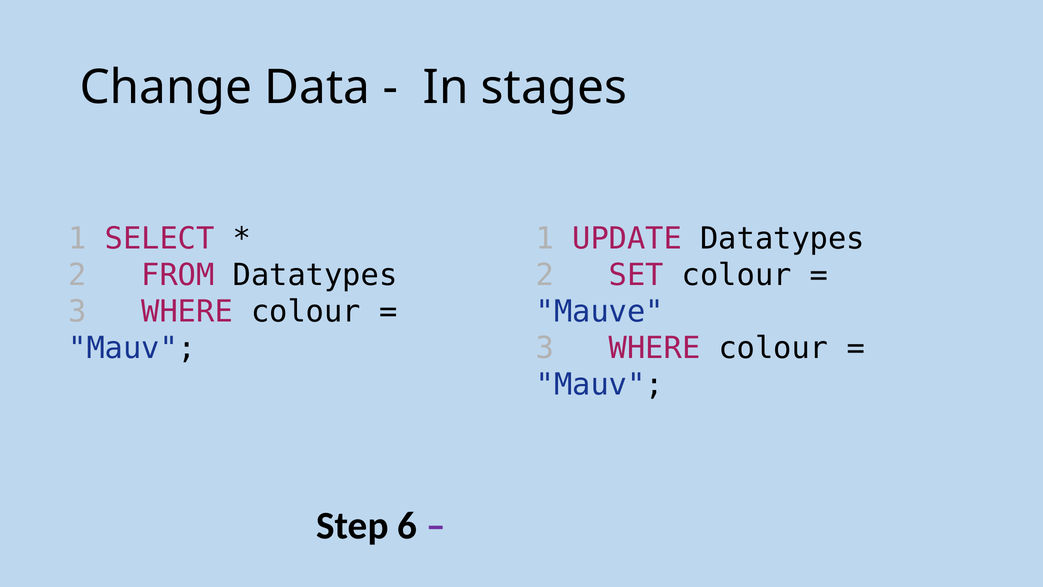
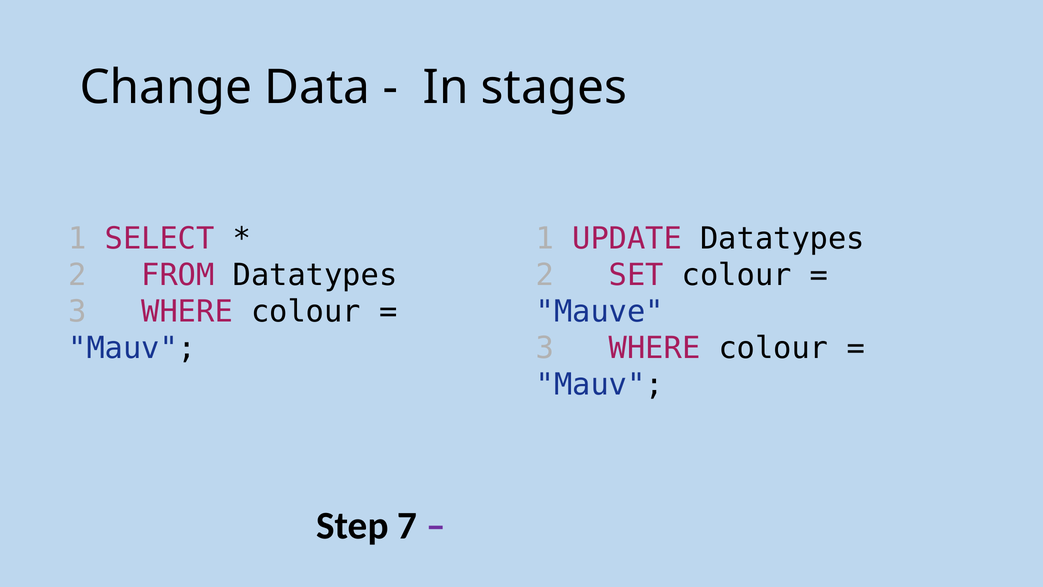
6: 6 -> 7 (407, 526)
